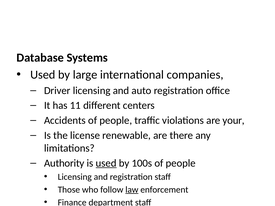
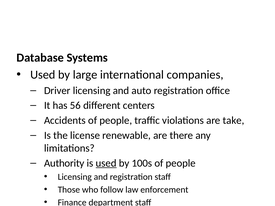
11: 11 -> 56 (75, 106)
your: your -> take (234, 121)
law underline: present -> none (132, 190)
